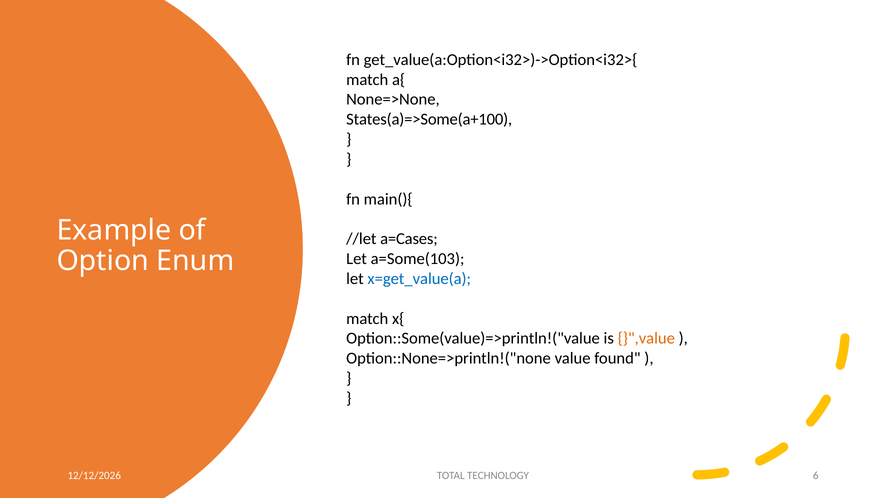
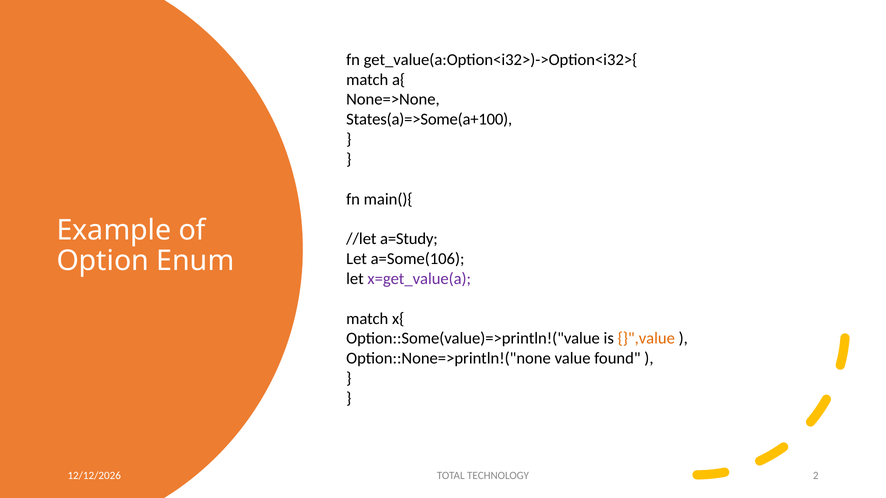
a=Cases: a=Cases -> a=Study (409, 239)
a=Some(103: a=Some(103 -> a=Some(106 (418, 259)
x=get_value(a colour: blue -> purple (419, 279)
6: 6 -> 2 (816, 476)
